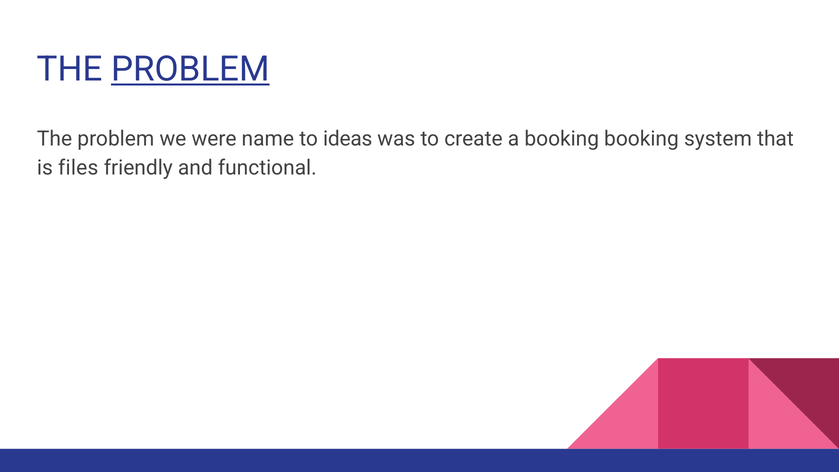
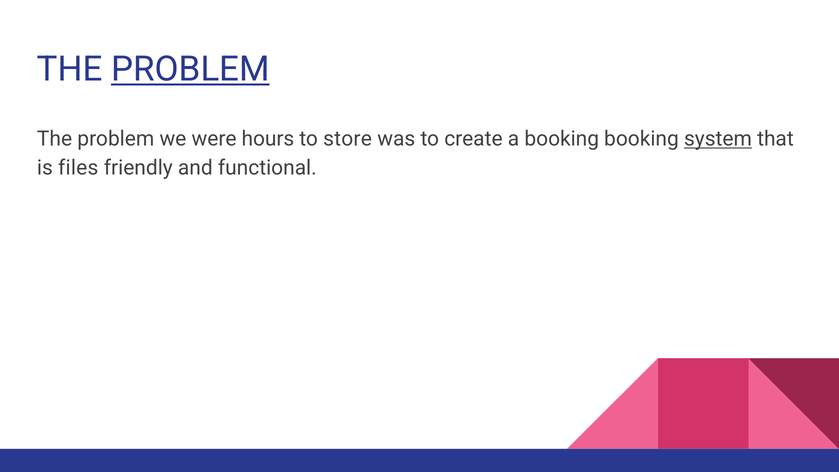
name: name -> hours (268, 139)
ideas: ideas -> store (348, 139)
system underline: none -> present (718, 139)
